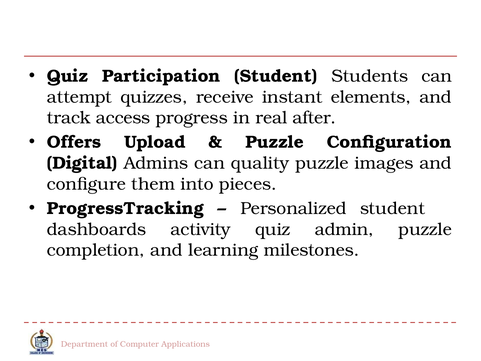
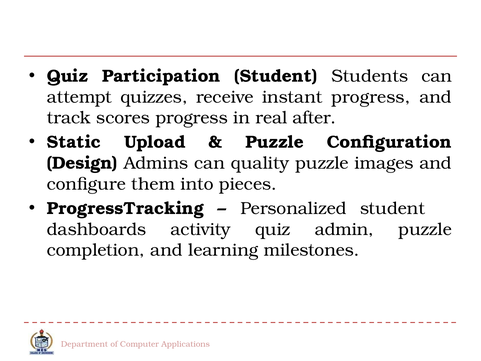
instant elements: elements -> progress (371, 97)
access: access -> scores (123, 118)
Offers: Offers -> Static (74, 142)
Digital: Digital -> Design (82, 163)
